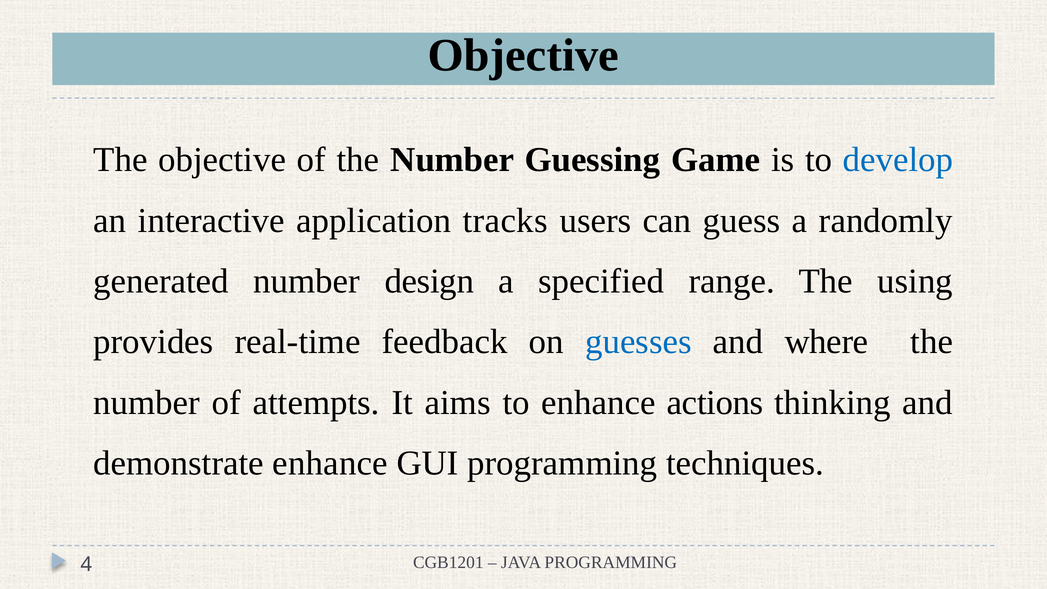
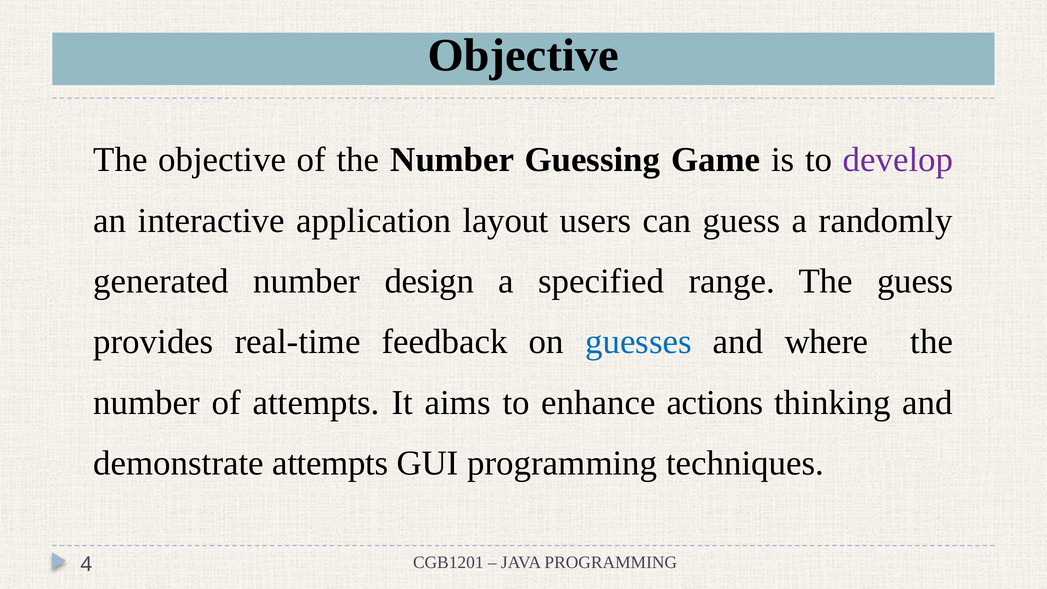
develop colour: blue -> purple (898, 160)
tracks: tracks -> layout (506, 220)
The using: using -> guess (915, 281)
demonstrate enhance: enhance -> attempts (330, 463)
